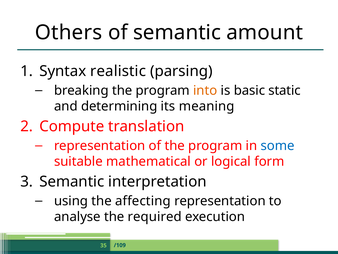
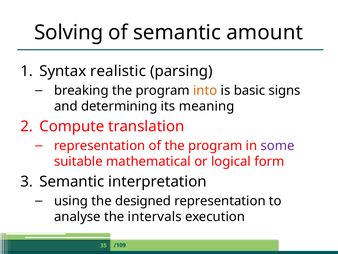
Others: Others -> Solving (69, 32)
static: static -> signs (285, 90)
some colour: blue -> purple (278, 145)
affecting: affecting -> designed (143, 201)
required: required -> intervals (155, 216)
